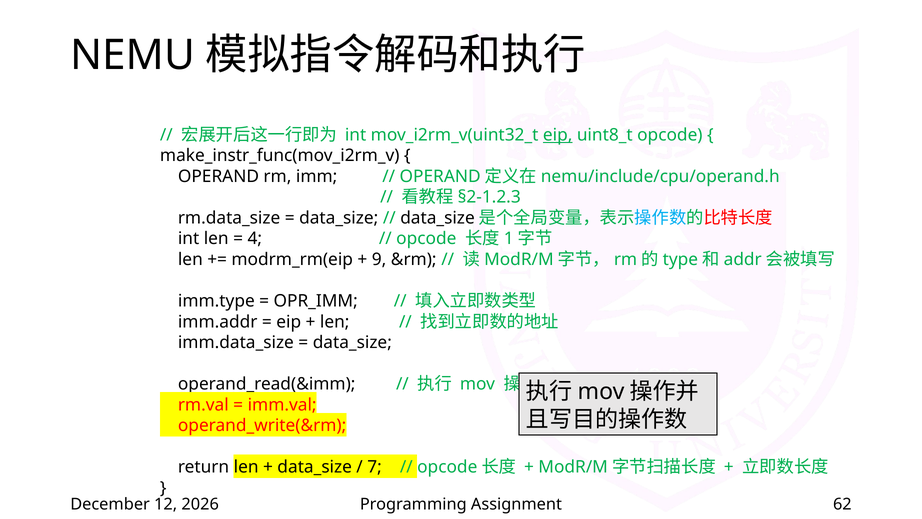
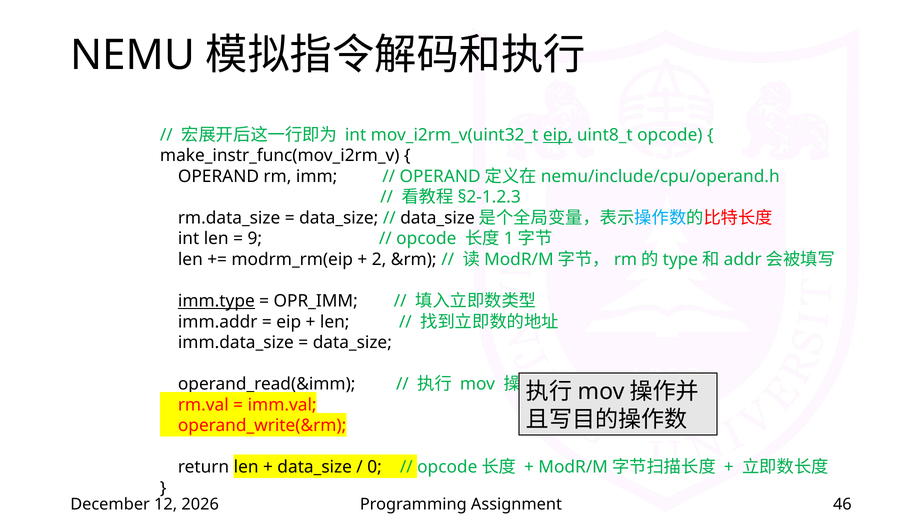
4: 4 -> 9 (255, 239)
9: 9 -> 2 (379, 259)
imm.type underline: none -> present (216, 301)
7: 7 -> 0 (375, 467)
62: 62 -> 46 (842, 504)
